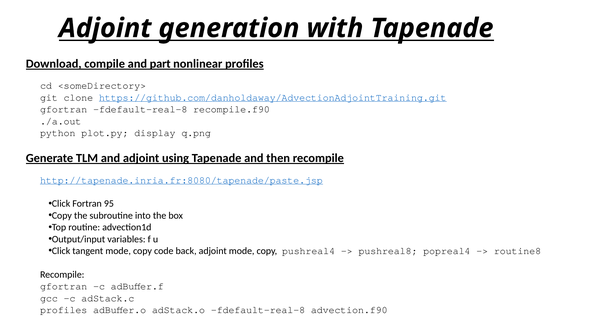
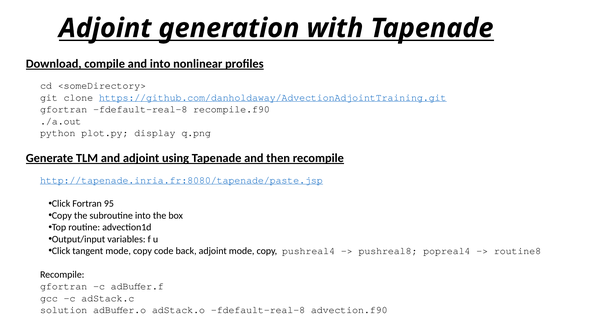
and part: part -> into (160, 64)
profiles: profiles -> solution (64, 310)
